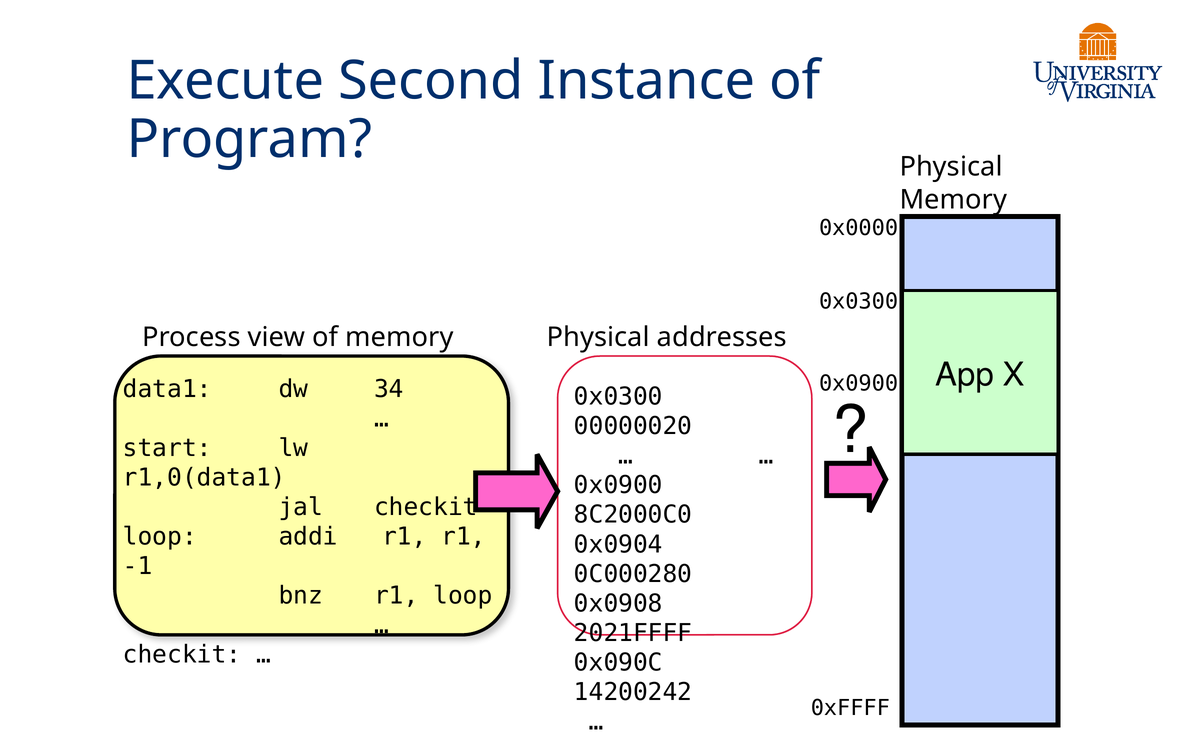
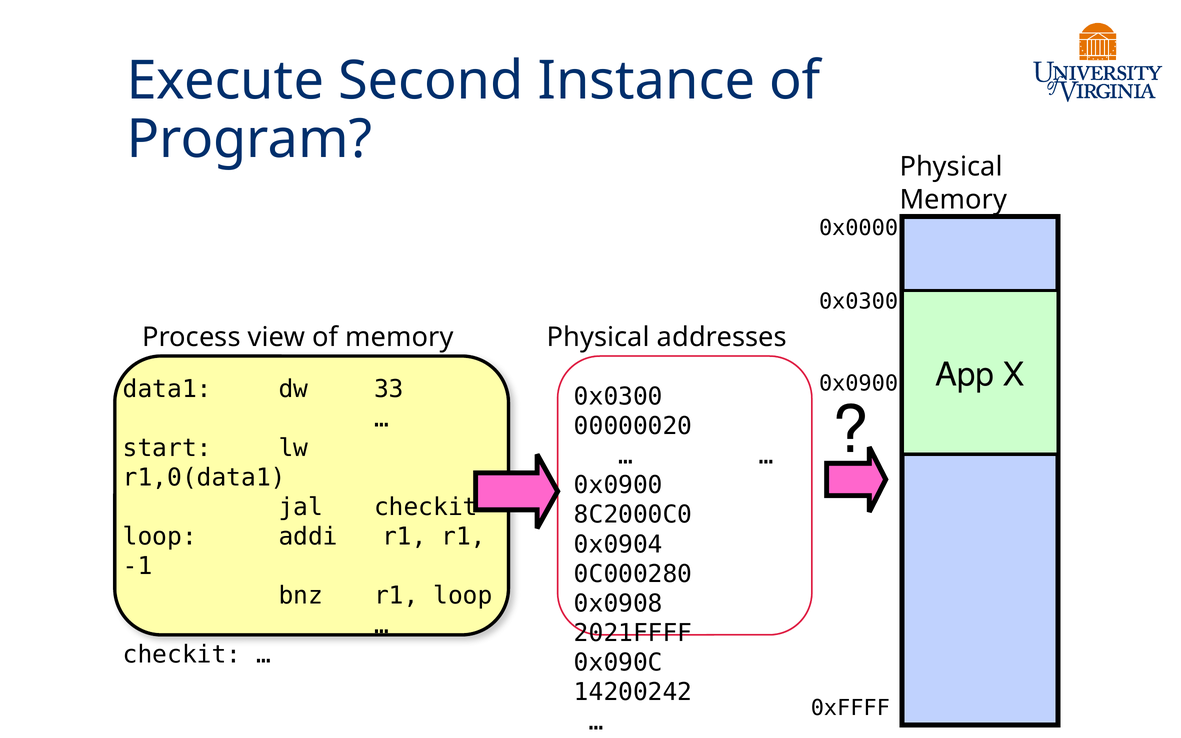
34: 34 -> 33 (389, 389)
